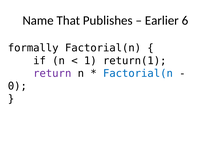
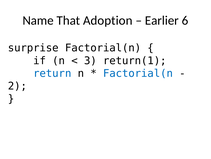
Publishes: Publishes -> Adoption (108, 20)
formally: formally -> surprise (33, 48)
1: 1 -> 3 (90, 60)
return colour: purple -> blue (52, 73)
0: 0 -> 2 (17, 86)
